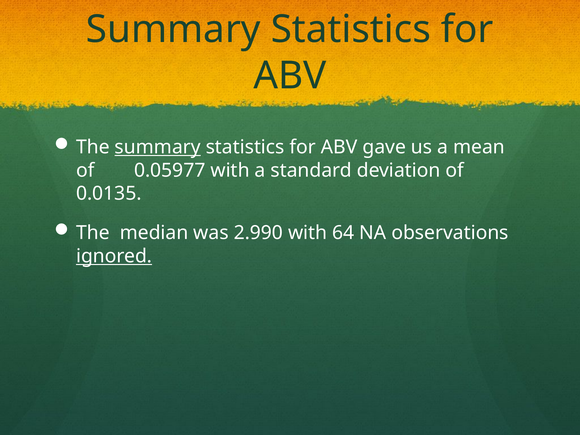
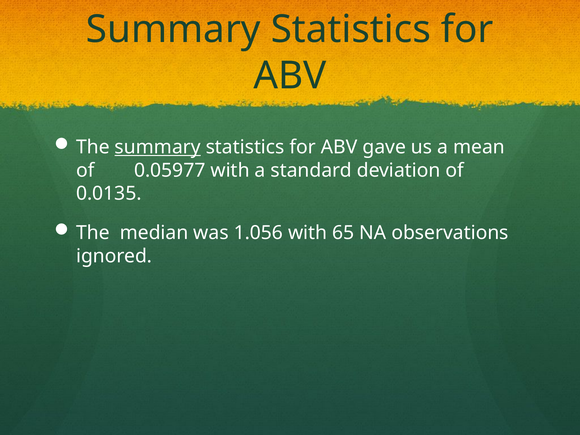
2.990: 2.990 -> 1.056 (258, 233)
64: 64 -> 65 (343, 233)
ignored underline: present -> none (114, 256)
